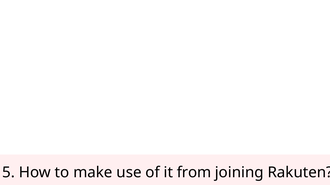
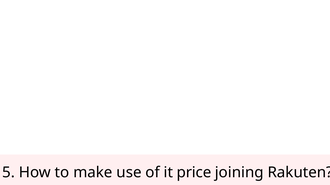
from: from -> price (194, 173)
